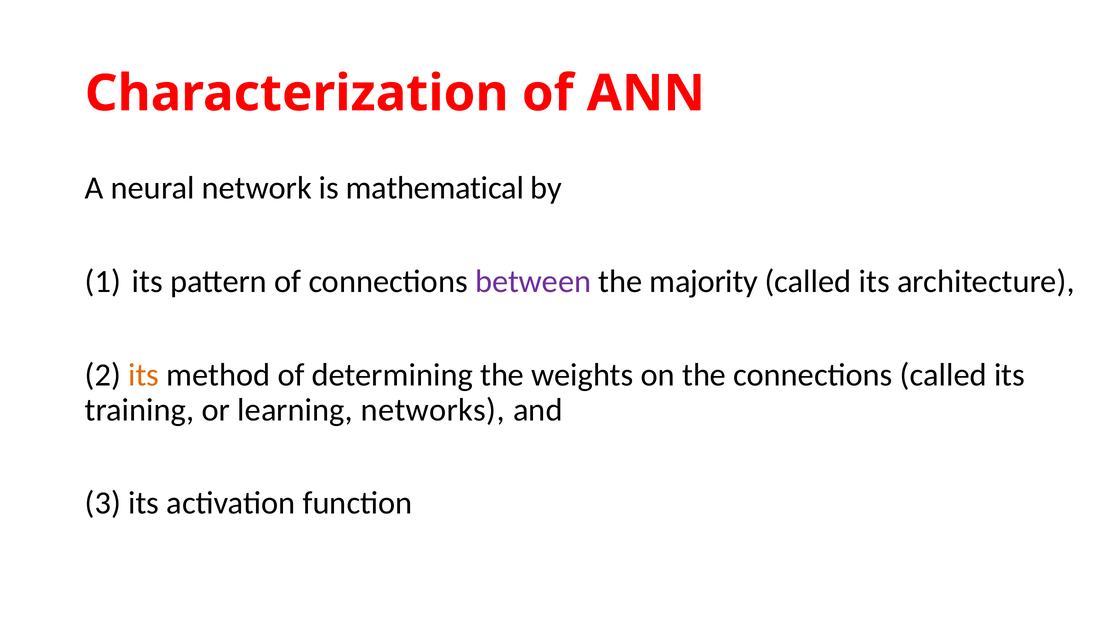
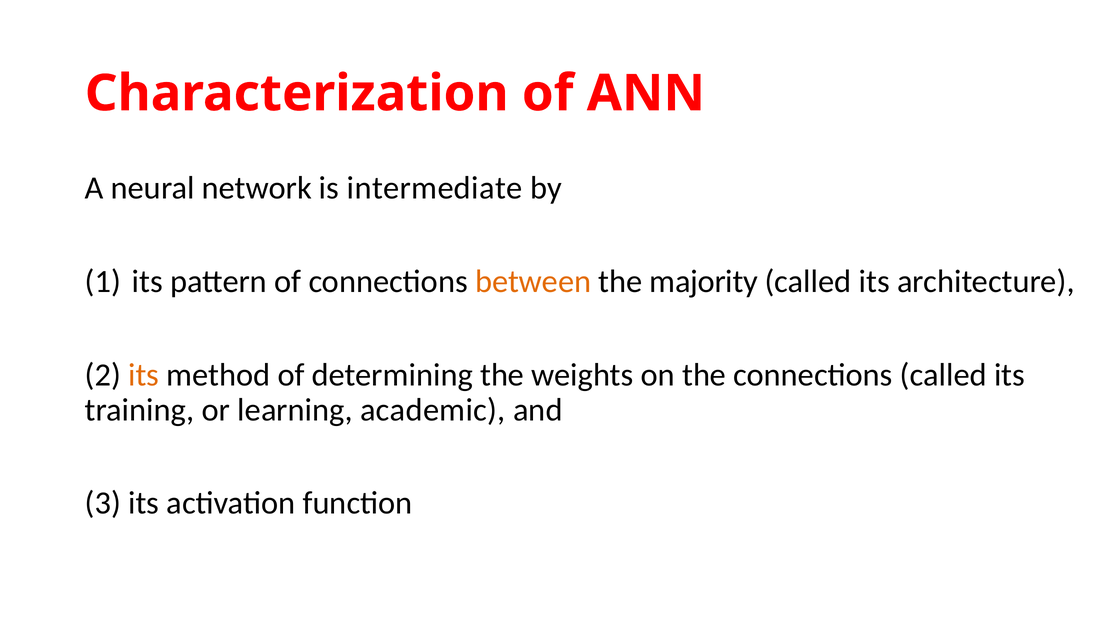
mathematical: mathematical -> intermediate (435, 188)
between colour: purple -> orange (533, 282)
networks: networks -> academic (433, 410)
